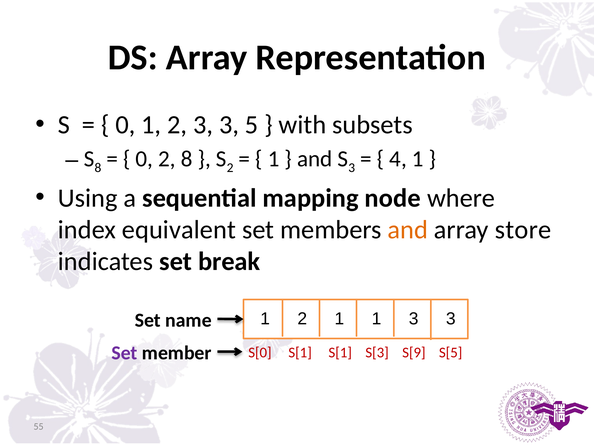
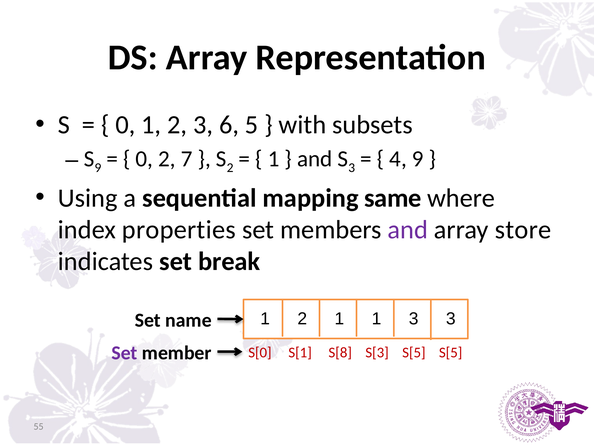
2 3 3: 3 -> 6 (229, 125)
S 8: 8 -> 9 (98, 168)
2 8: 8 -> 7 (187, 159)
4 1: 1 -> 9 (418, 159)
node: node -> same (393, 198)
equivalent: equivalent -> properties (179, 229)
and colour: orange -> purple (408, 229)
S[1 S[1: S[1 -> S[8 (340, 352)
S[3 S[9: S[9 -> S[5 (414, 352)
